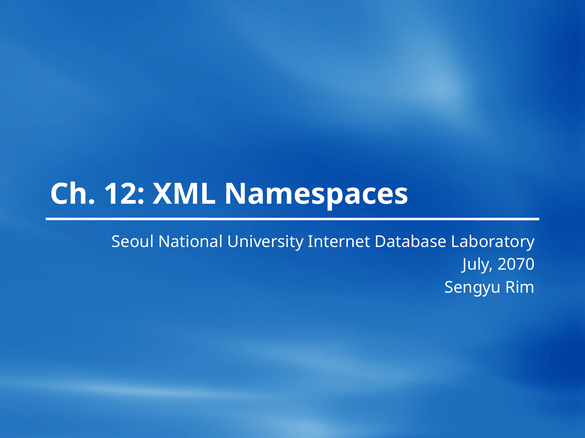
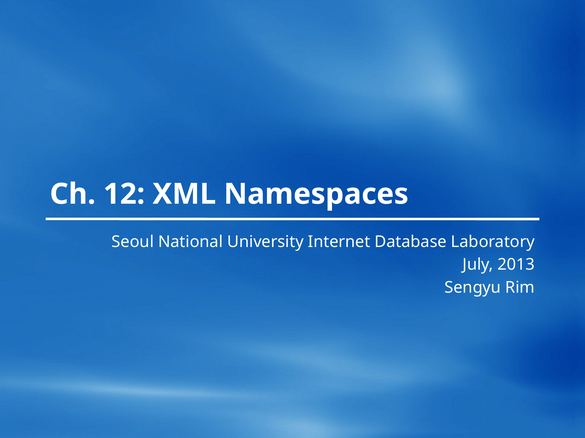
2070: 2070 -> 2013 (516, 265)
